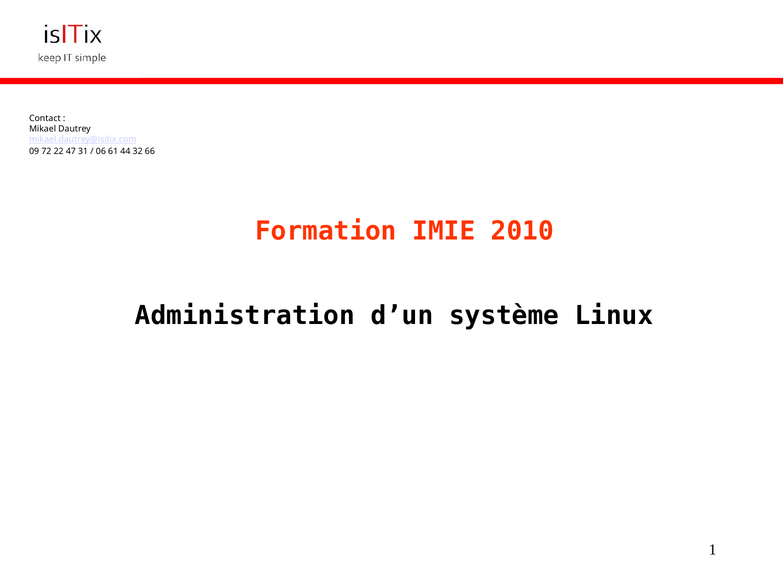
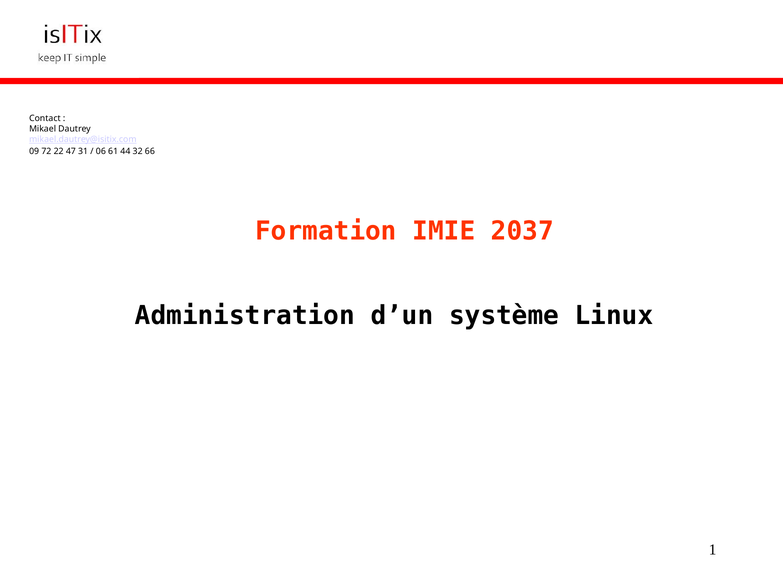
2010: 2010 -> 2037 (522, 231)
